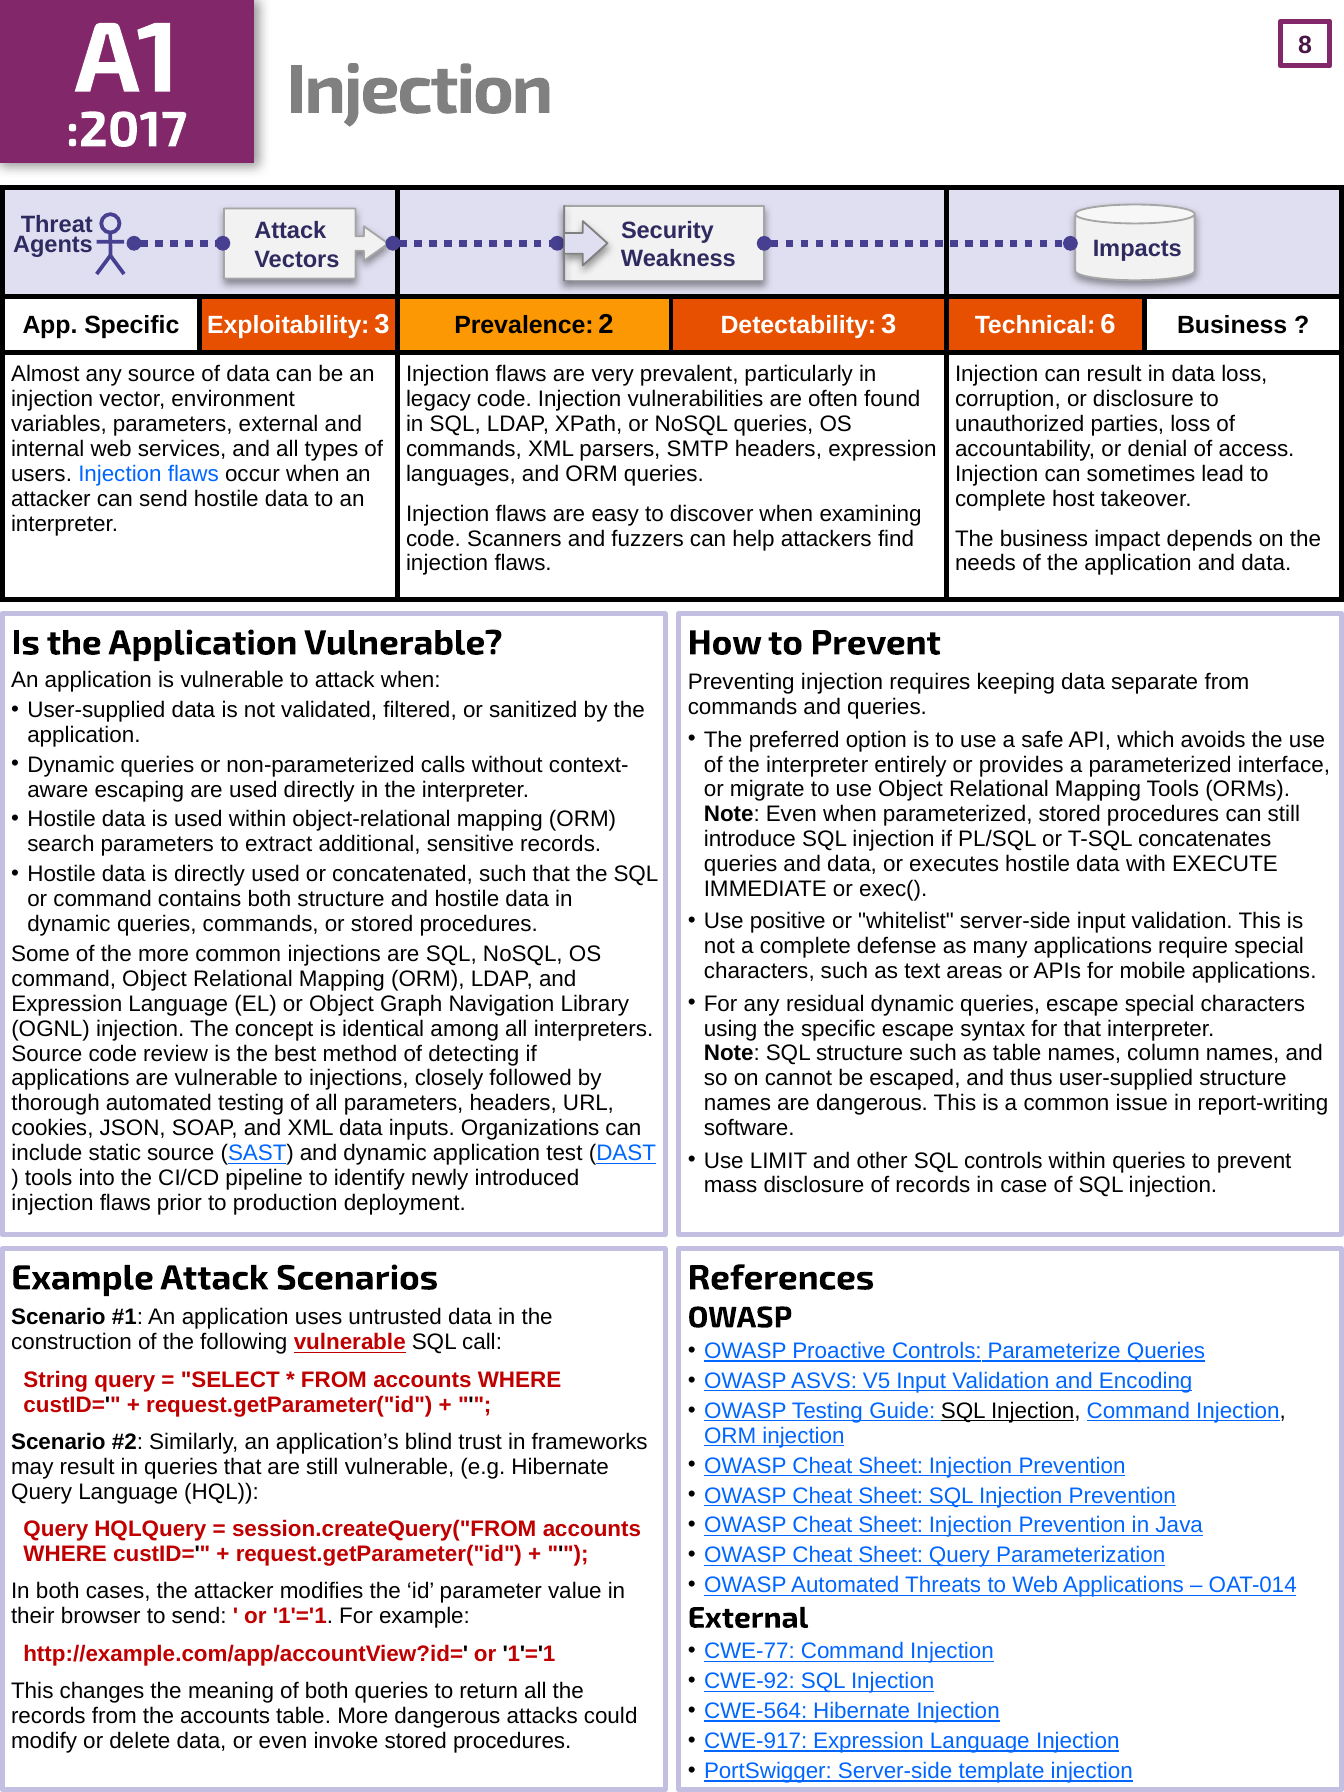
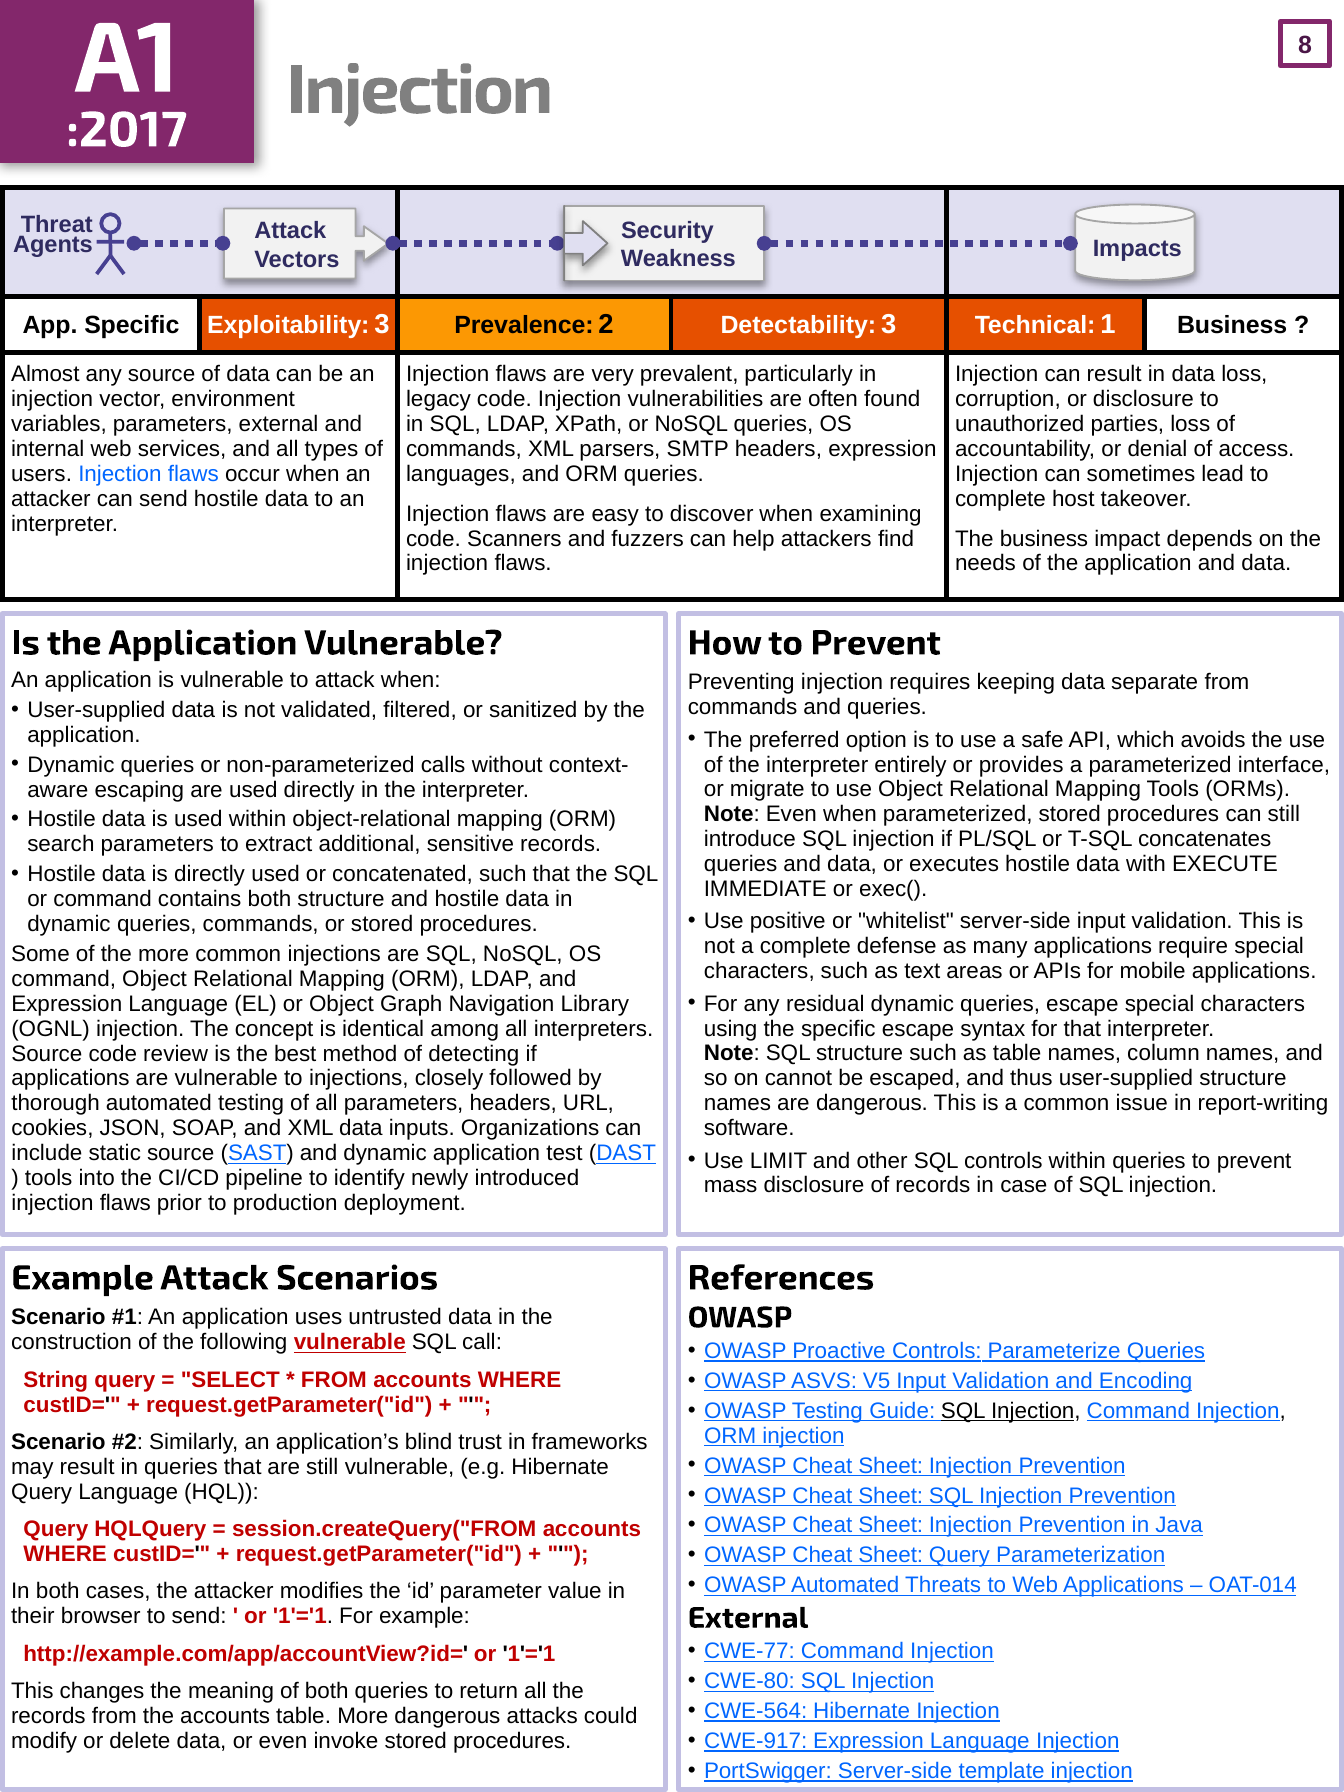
6: 6 -> 1 (1108, 325)
CWE-92: CWE-92 -> CWE-80 (749, 1681)
